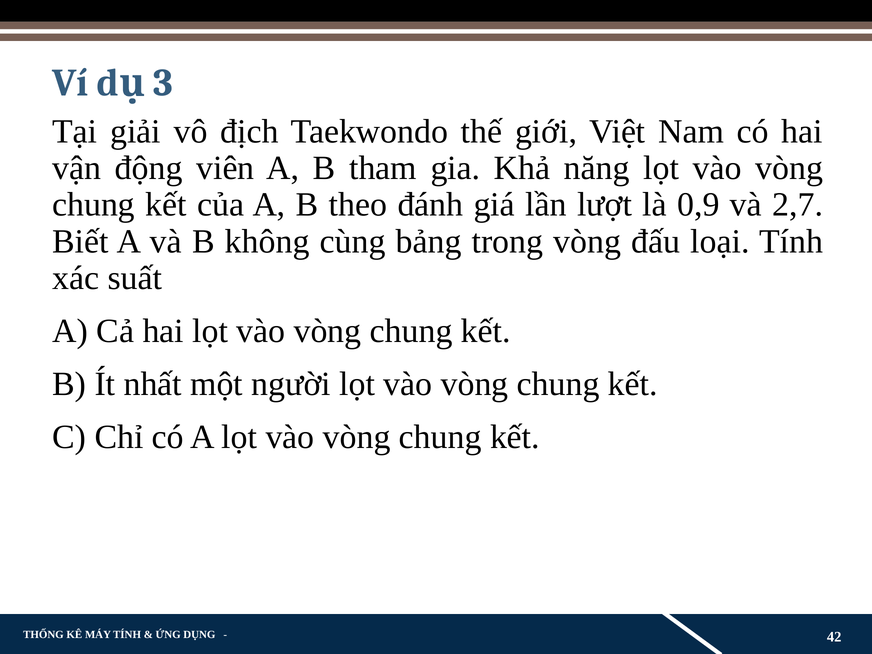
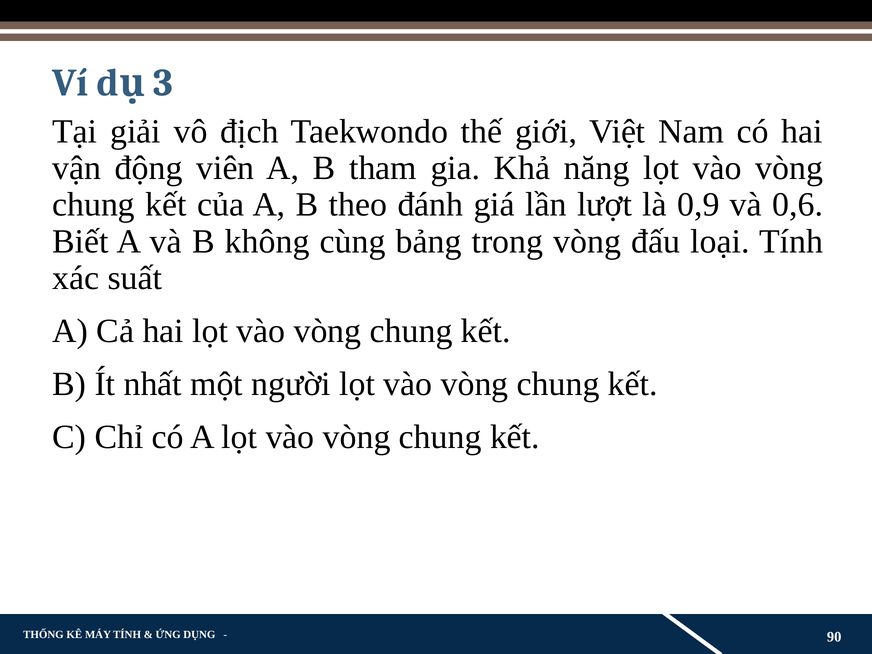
2,7: 2,7 -> 0,6 (798, 205)
42: 42 -> 90 (834, 637)
